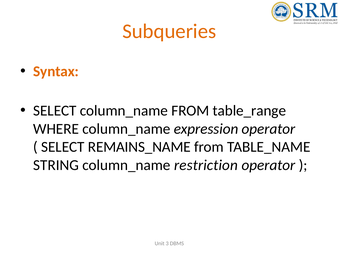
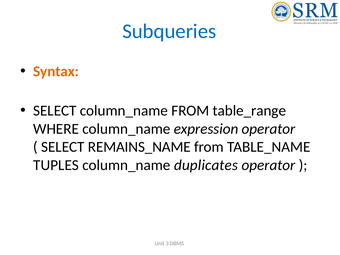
Subqueries colour: orange -> blue (169, 31)
STRING: STRING -> TUPLES (56, 165)
restriction: restriction -> duplicates (206, 165)
